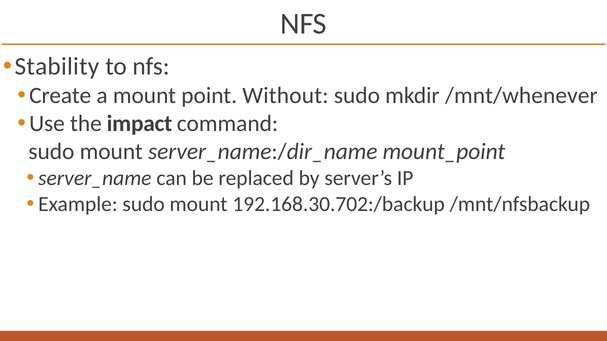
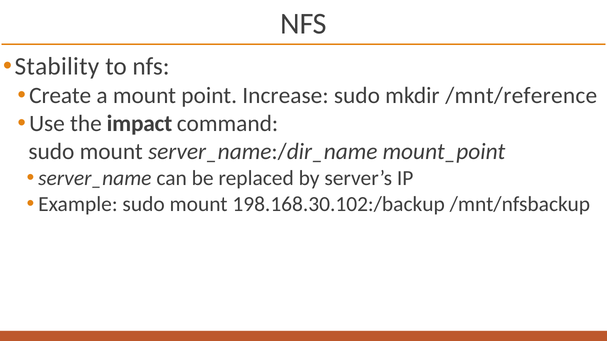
Without: Without -> Increase (285, 96)
/mnt/whenever: /mnt/whenever -> /mnt/reference (521, 96)
192.168.30.702:/backup: 192.168.30.702:/backup -> 198.168.30.102:/backup (339, 204)
